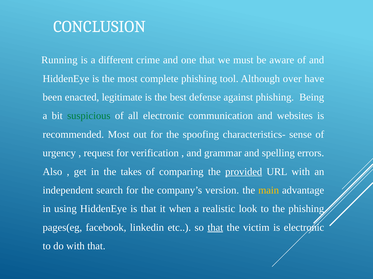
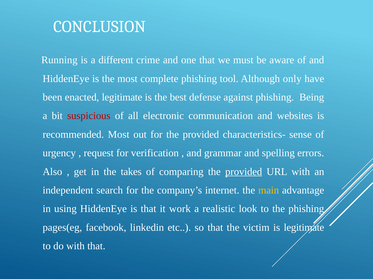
over: over -> only (292, 79)
suspicious colour: green -> red (89, 116)
for the spoofing: spoofing -> provided (201, 135)
version: version -> internet (222, 191)
when: when -> work (180, 209)
that underline: present -> none (215, 228)
is electronic: electronic -> legitimate (304, 228)
